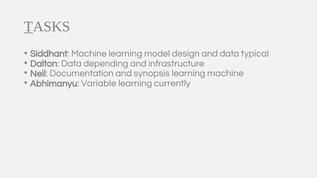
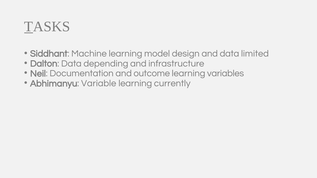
typical: typical -> limited (255, 54)
synopsis: synopsis -> outcome (152, 74)
learning machine: machine -> variables (226, 74)
